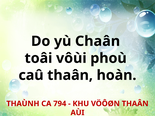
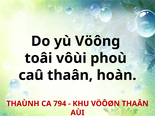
Chaân: Chaân -> Vöông (98, 41)
